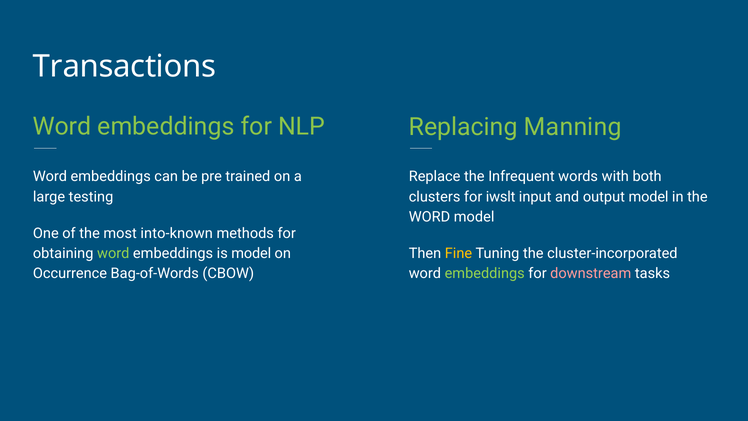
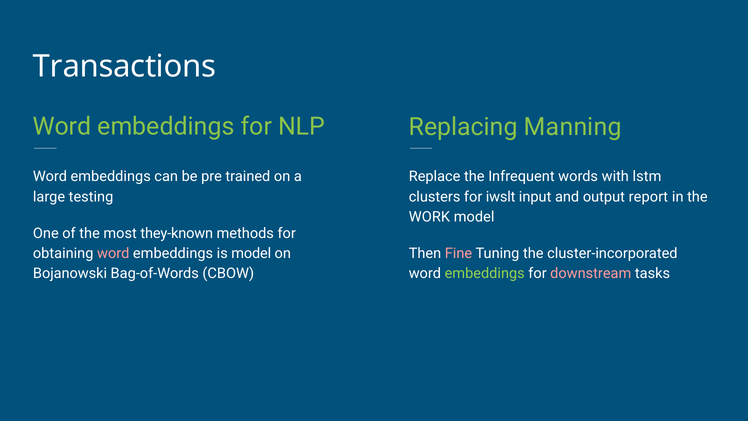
both: both -> lstm (647, 177)
output model: model -> report (648, 197)
WORD: WORD -> WORK (429, 217)
into-known: into-known -> they-known (177, 233)
word colour: light green -> pink (113, 253)
Fine colour: yellow -> pink (458, 253)
Occurrence: Occurrence -> Bojanowski (70, 273)
